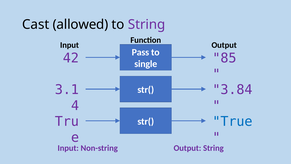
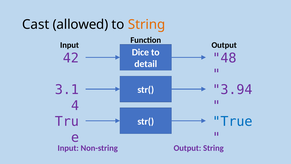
String colour: purple -> orange (147, 24)
Pass: Pass -> Dice (140, 52)
85: 85 -> 48 (224, 58)
single: single -> detail (146, 64)
3.84: 3.84 -> 3.94 (232, 90)
